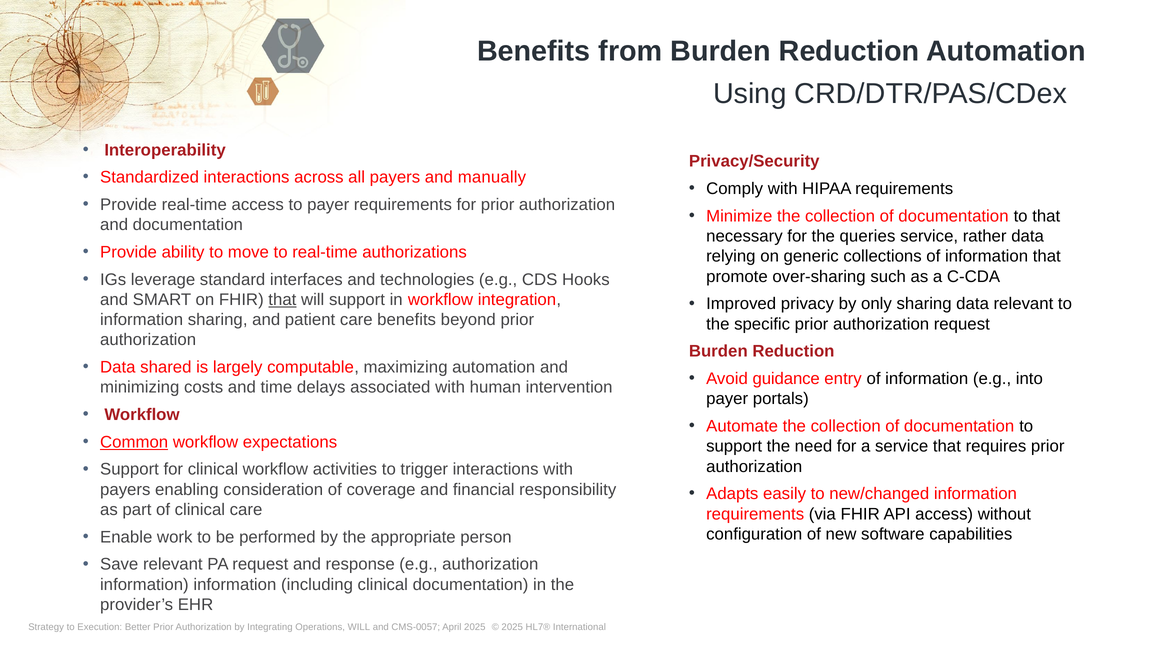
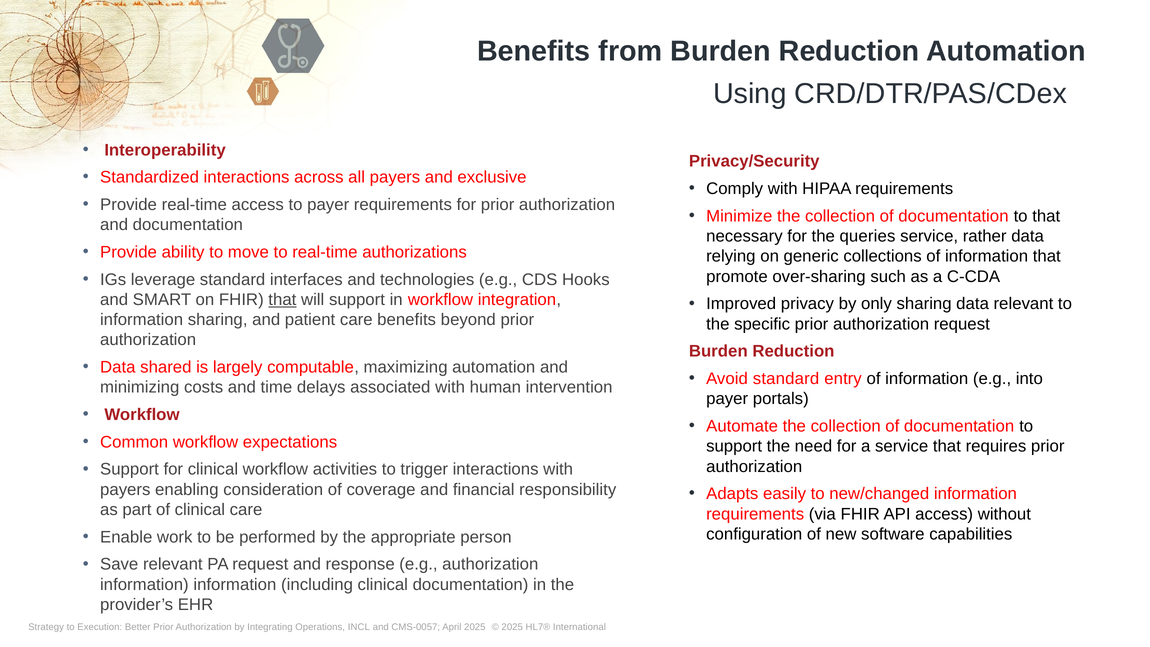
manually: manually -> exclusive (492, 177)
Avoid guidance: guidance -> standard (786, 379)
Common underline: present -> none (134, 442)
WILL: WILL -> INCL (359, 627)
